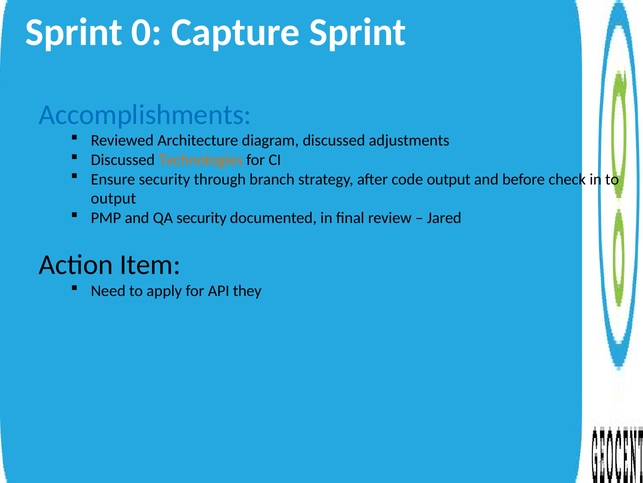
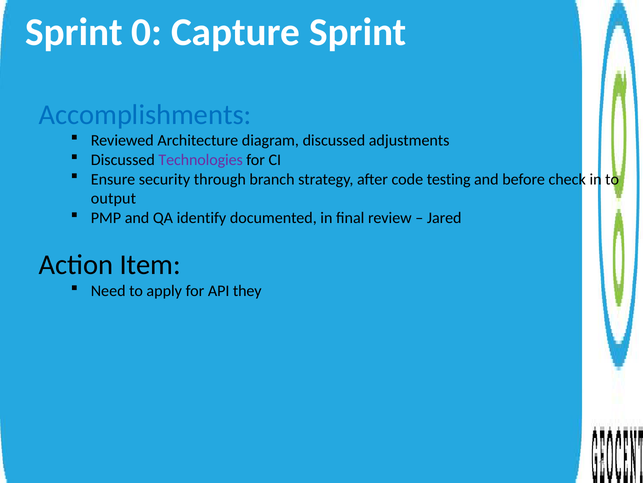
Technologies colour: orange -> purple (201, 160)
code output: output -> testing (449, 179)
QA security: security -> identify (201, 218)
